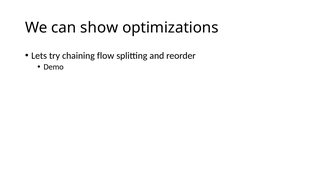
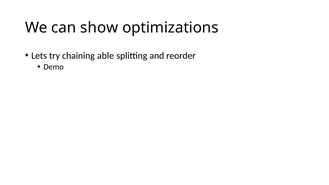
flow: flow -> able (106, 56)
